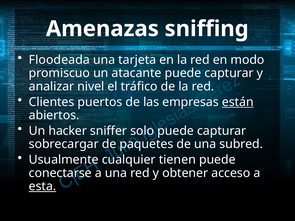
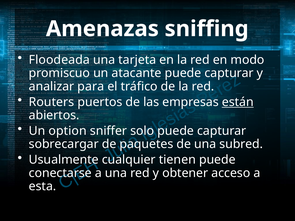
nivel: nivel -> para (91, 86)
Clientes: Clientes -> Routers (51, 102)
hacker: hacker -> option (68, 131)
esta underline: present -> none (42, 186)
